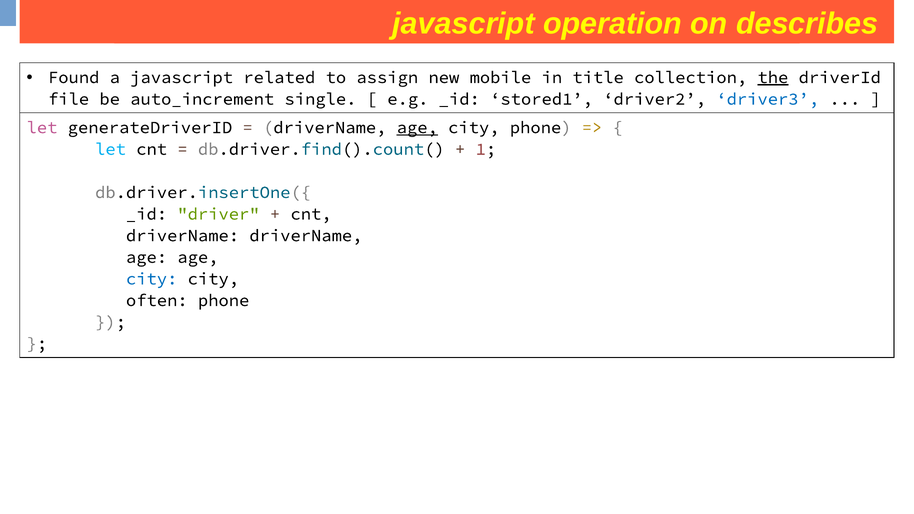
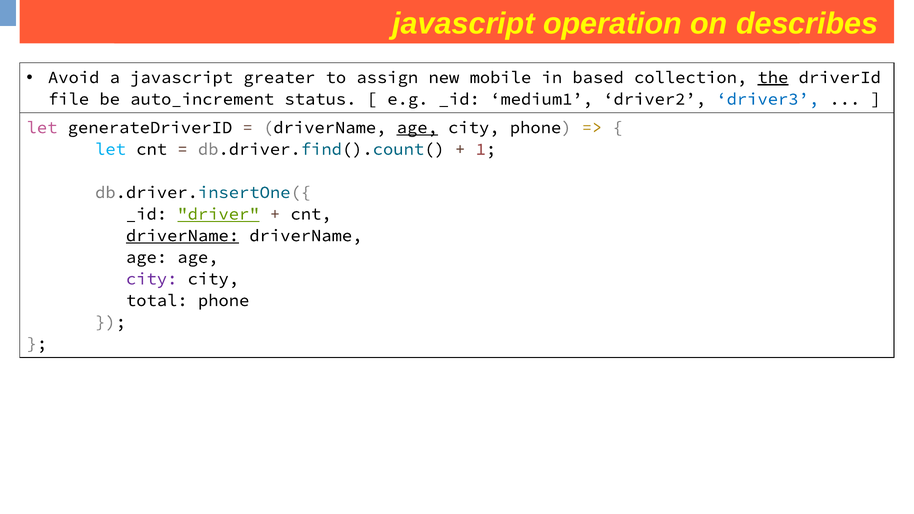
Found: Found -> Avoid (74, 77)
related: related -> greater (279, 77)
title: title -> based (598, 77)
single: single -> status (320, 99)
stored1: stored1 -> medium1 (542, 99)
driver underline: none -> present (218, 214)
driverName underline: none -> present (183, 236)
city colour: blue -> purple (152, 279)
often: often -> total (157, 300)
